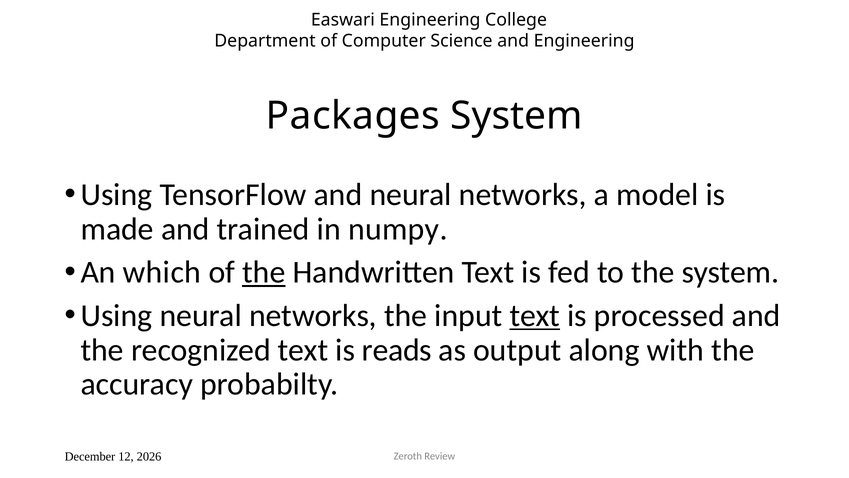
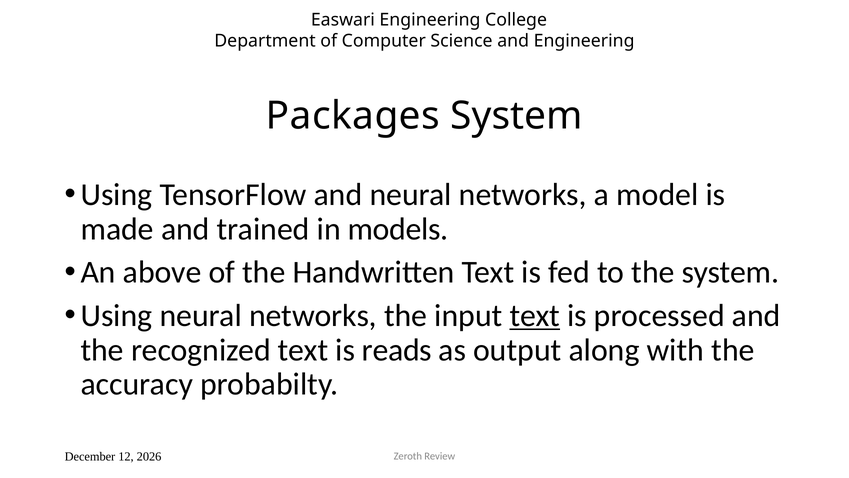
numpy: numpy -> models (398, 229)
which: which -> above (162, 272)
the underline: present -> none (264, 272)
